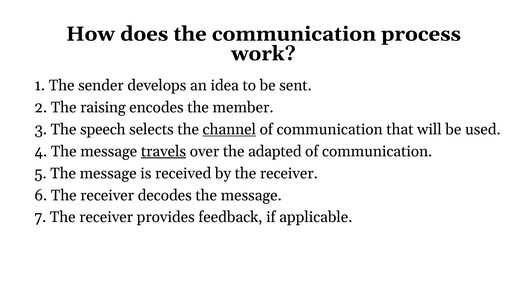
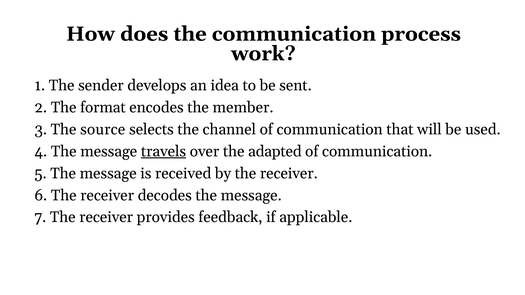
raising: raising -> format (103, 108)
speech: speech -> source (103, 130)
channel underline: present -> none (229, 130)
